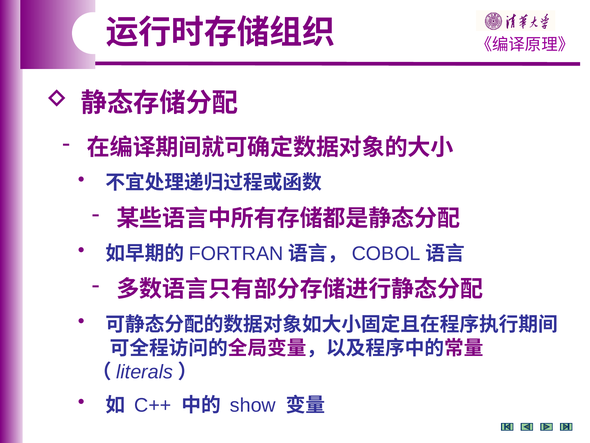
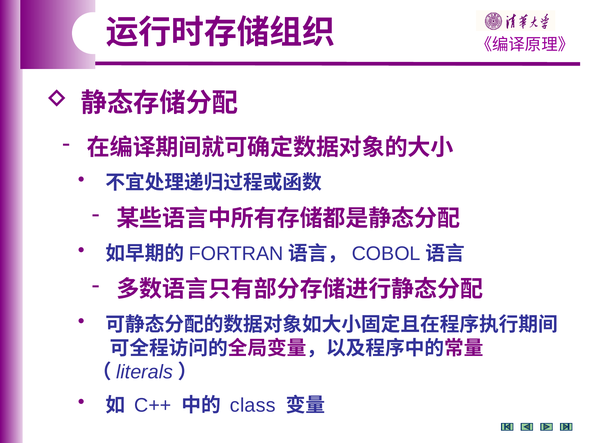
show: show -> class (253, 405)
